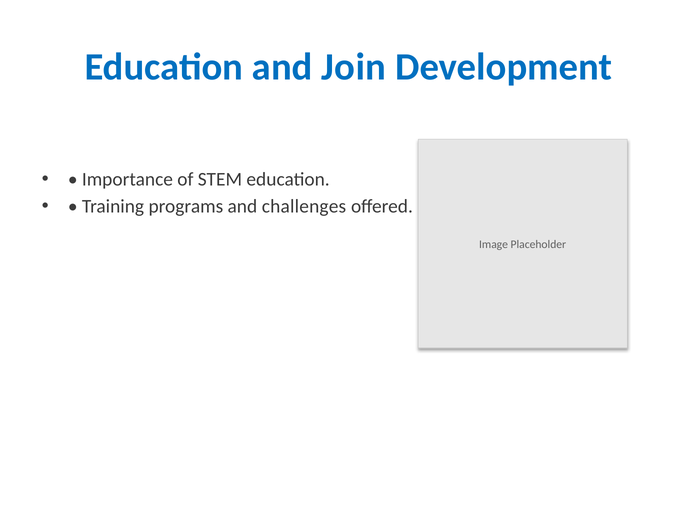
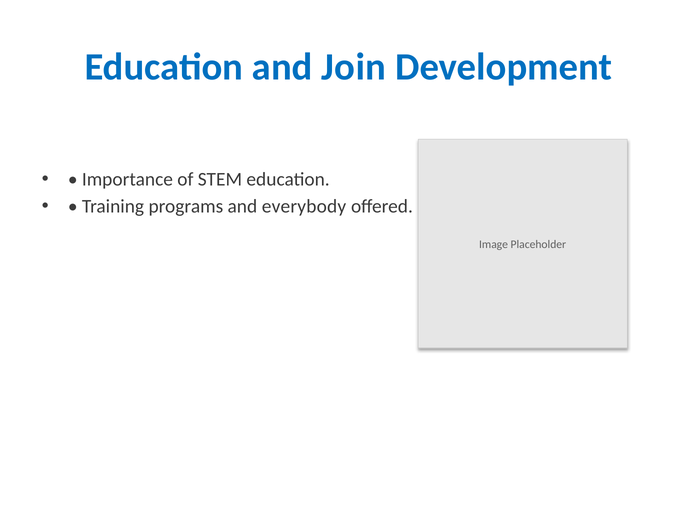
challenges: challenges -> everybody (304, 207)
